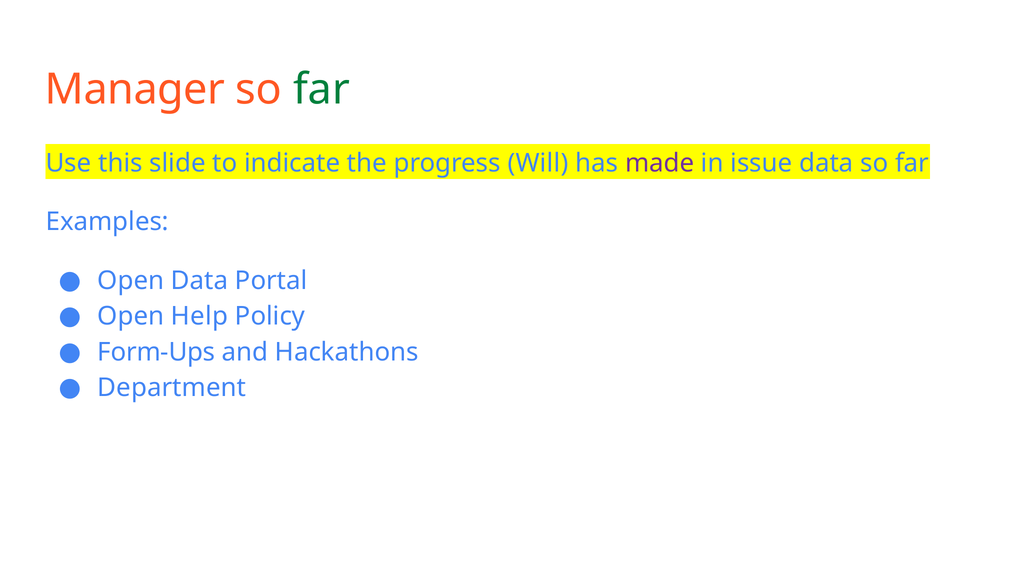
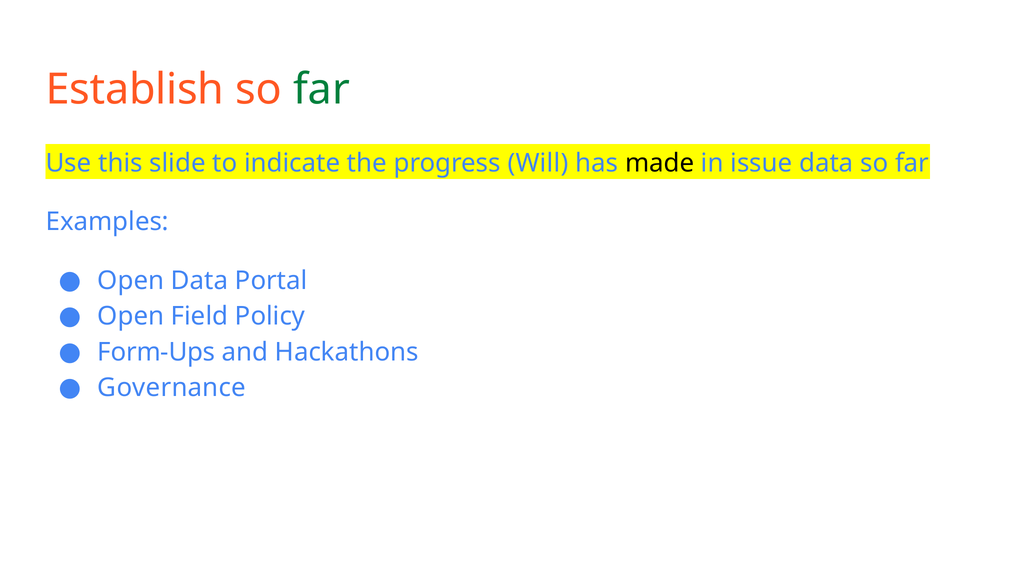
Manager: Manager -> Establish (135, 90)
made colour: purple -> black (660, 163)
Help: Help -> Field (200, 316)
Department: Department -> Governance (172, 388)
